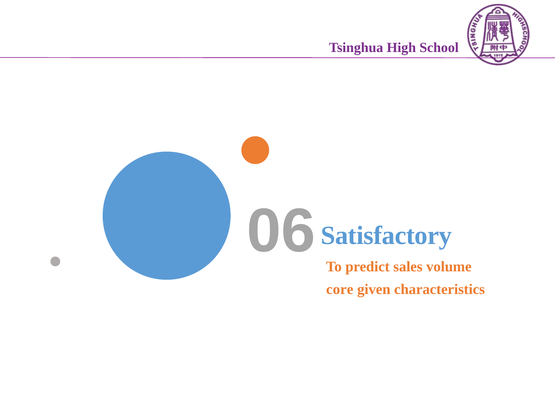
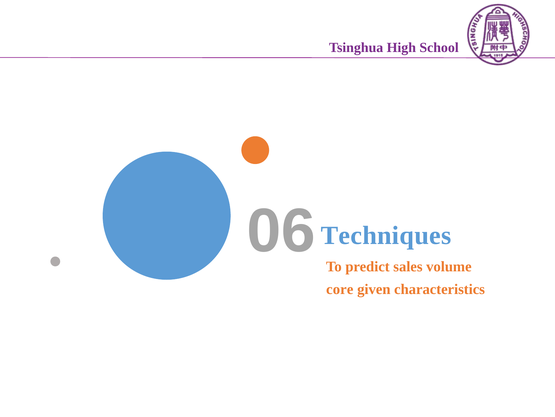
Satisfactory: Satisfactory -> Techniques (386, 235)
